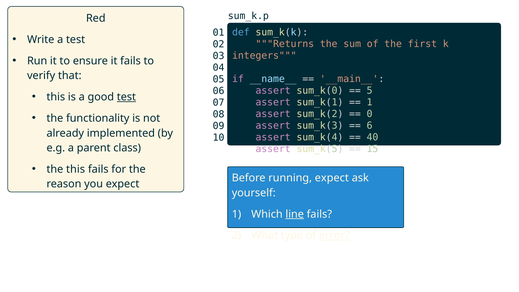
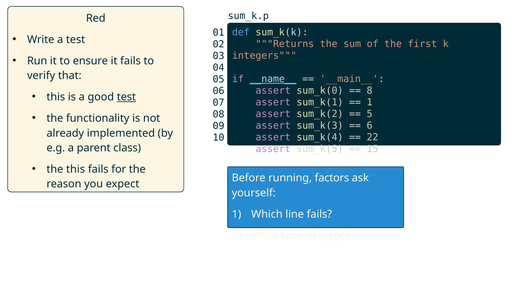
__name__ underline: none -> present (273, 79)
5: 5 -> 8 (370, 91)
0: 0 -> 5 (370, 114)
40: 40 -> 22 (372, 137)
running expect: expect -> factors (332, 178)
line underline: present -> none (295, 214)
